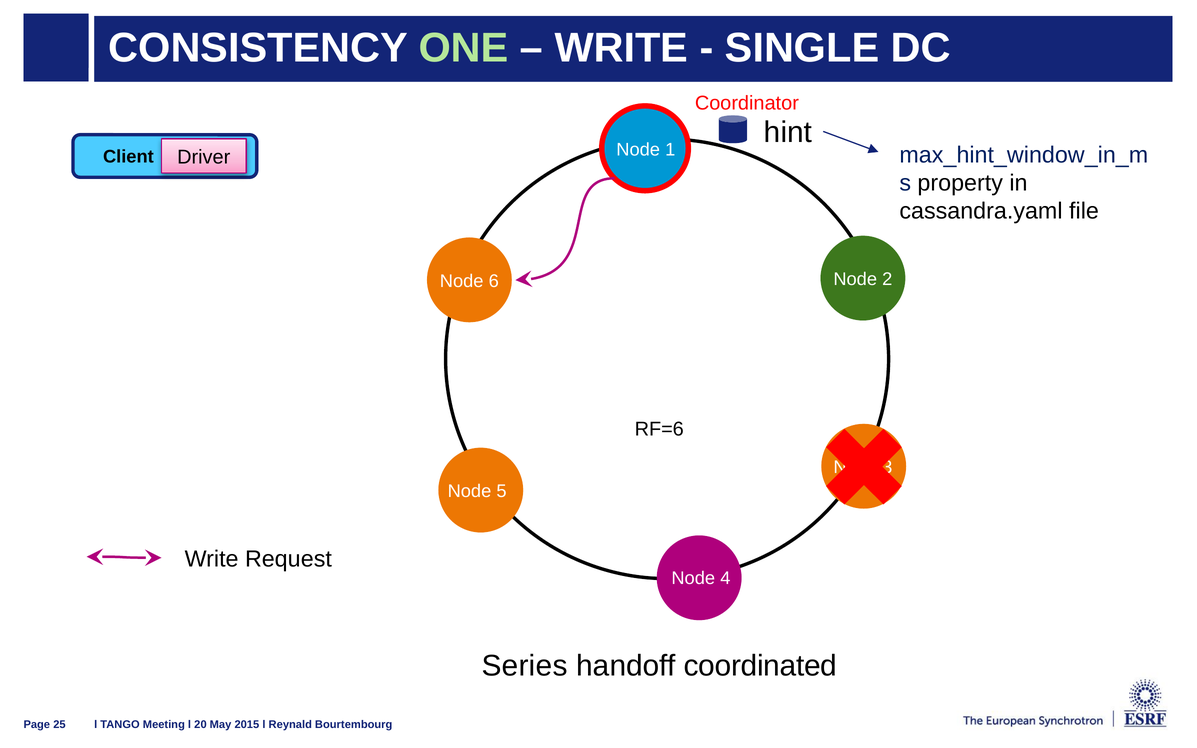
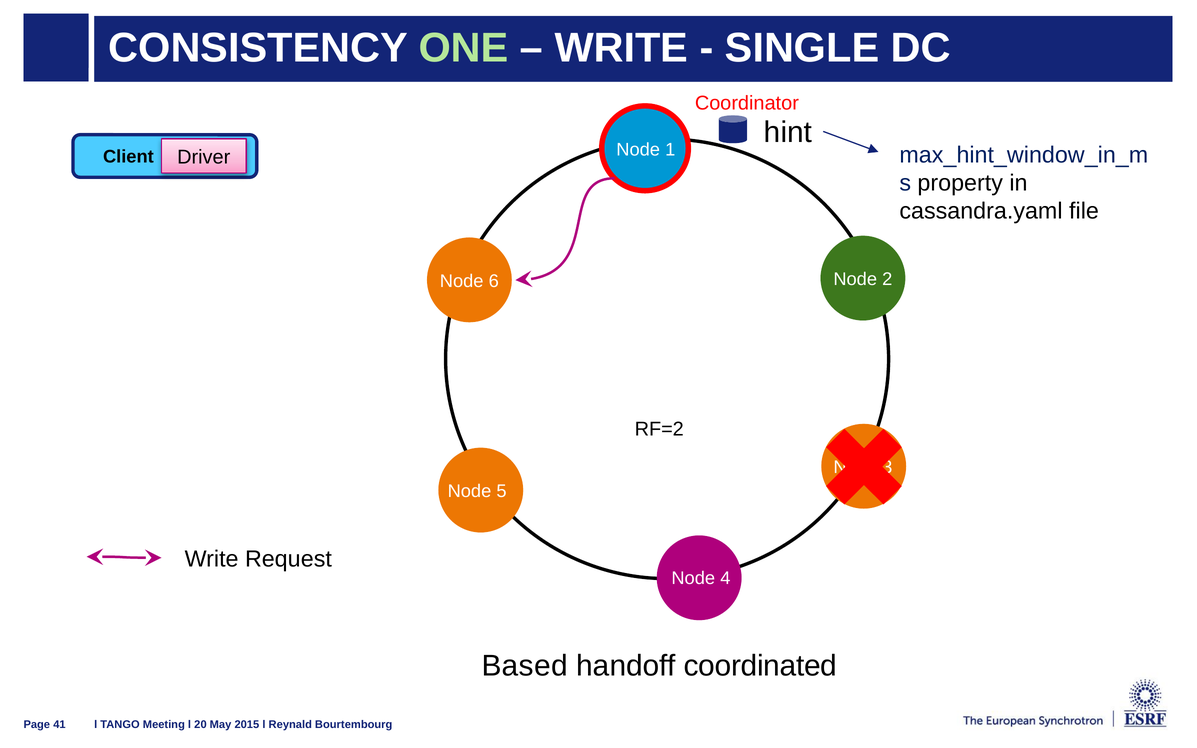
RF=6: RF=6 -> RF=2 (659, 429)
Series: Series -> Based (525, 666)
25: 25 -> 41 (59, 725)
